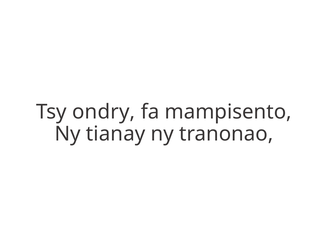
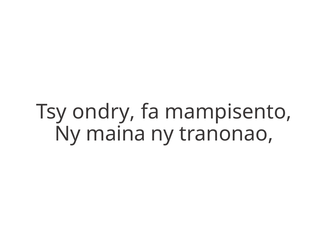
tianay: tianay -> maina (116, 134)
